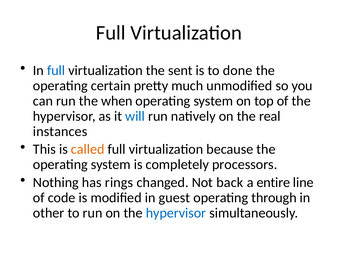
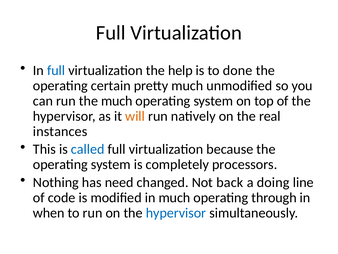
sent: sent -> help (180, 70)
the when: when -> much (117, 101)
will colour: blue -> orange (135, 116)
called colour: orange -> blue (88, 149)
rings: rings -> need (119, 182)
entire: entire -> doing (273, 182)
in guest: guest -> much (174, 197)
other: other -> when (49, 213)
